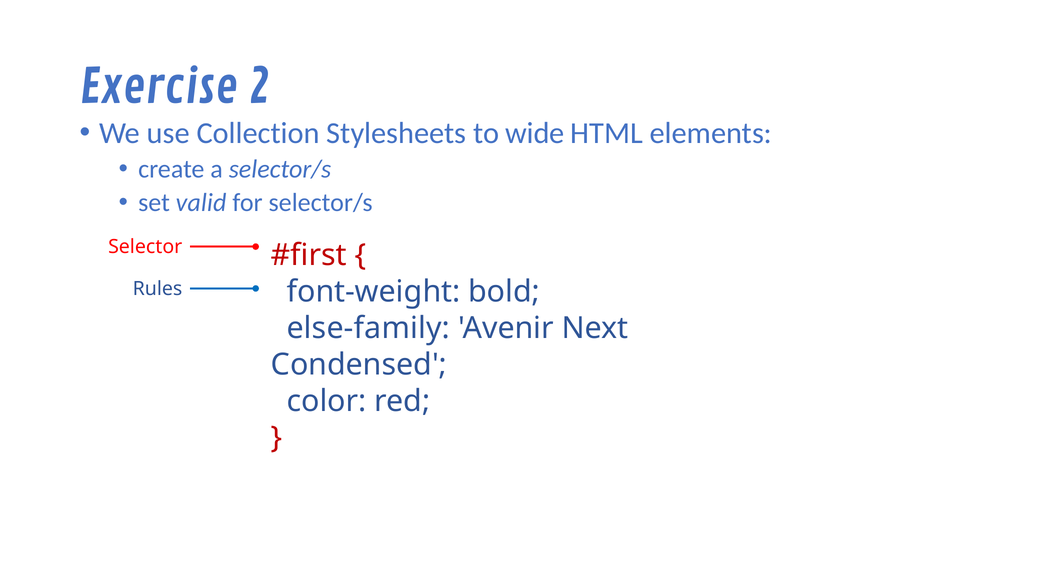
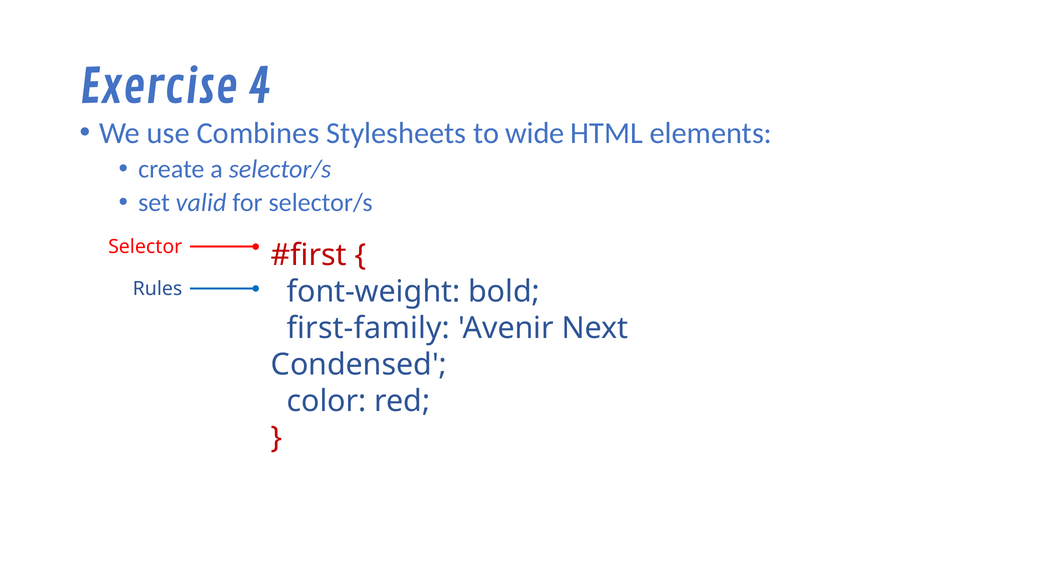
2: 2 -> 4 (259, 88)
Collection: Collection -> Combines (258, 133)
else-family: else-family -> first-family (368, 328)
